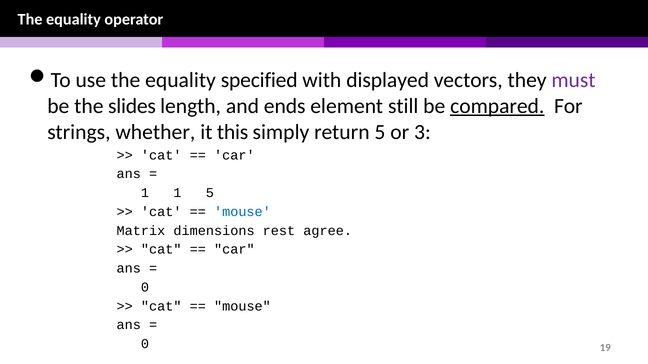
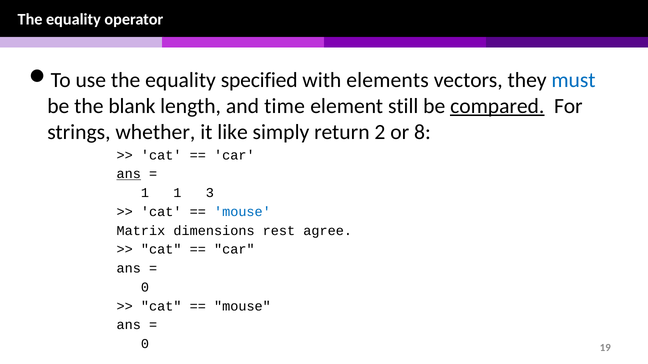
displayed: displayed -> elements (388, 80)
must colour: purple -> blue (573, 80)
slides: slides -> blank (132, 106)
ends: ends -> time (285, 106)
this: this -> like (233, 132)
return 5: 5 -> 2 (380, 132)
3: 3 -> 8 (422, 132)
ans underline: none -> present (129, 174)
1 5: 5 -> 3 (210, 193)
